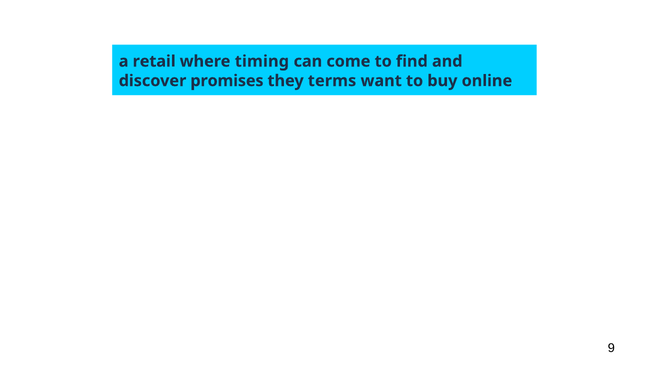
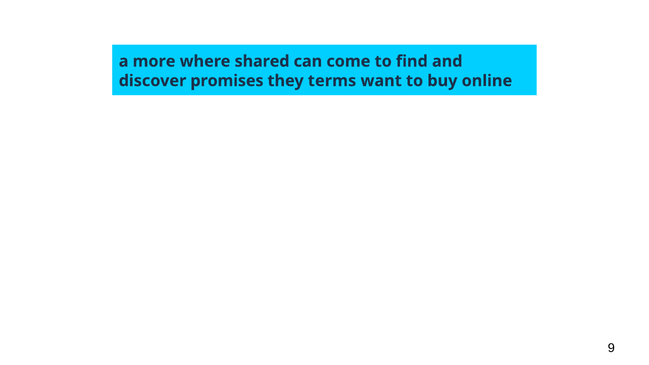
retail: retail -> more (154, 61)
timing: timing -> shared (262, 61)
